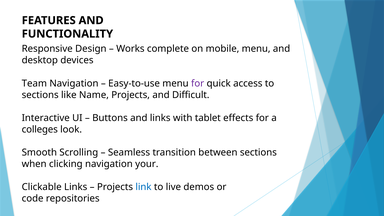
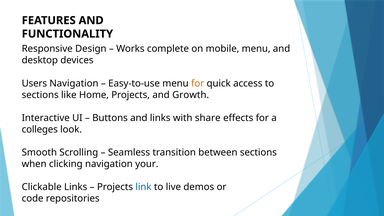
Team: Team -> Users (34, 83)
for colour: purple -> orange (198, 83)
Name: Name -> Home (94, 95)
Difficult: Difficult -> Growth (191, 95)
tablet: tablet -> share (208, 118)
